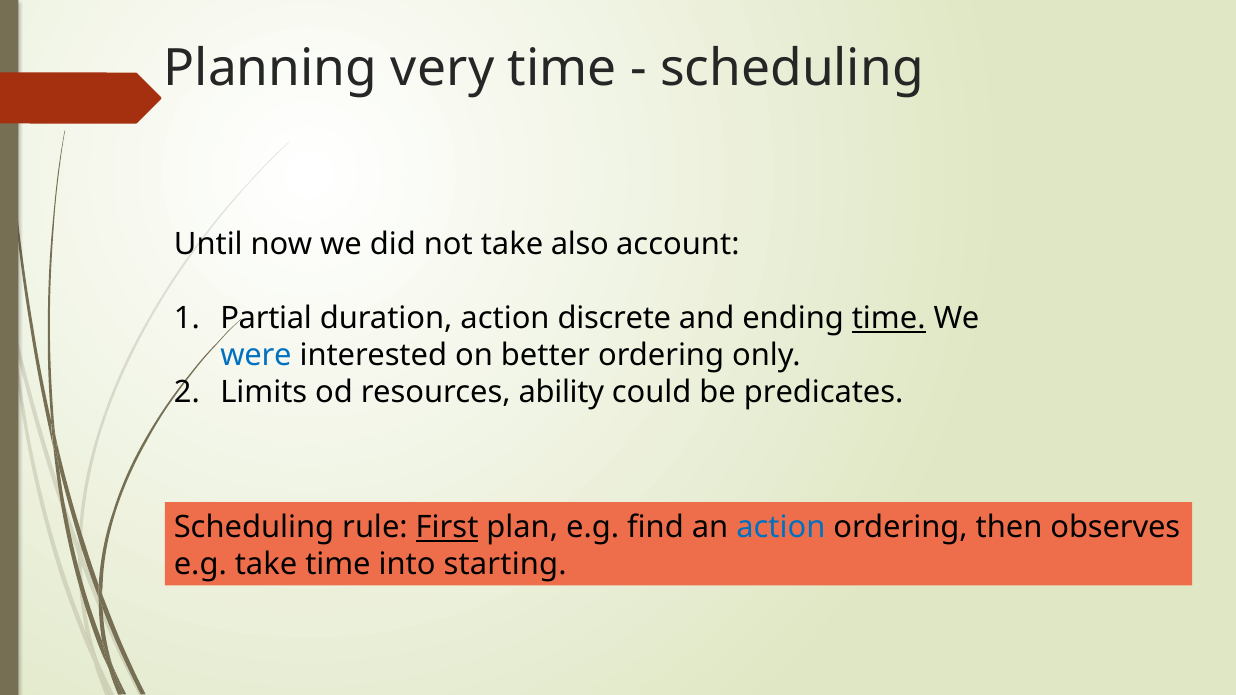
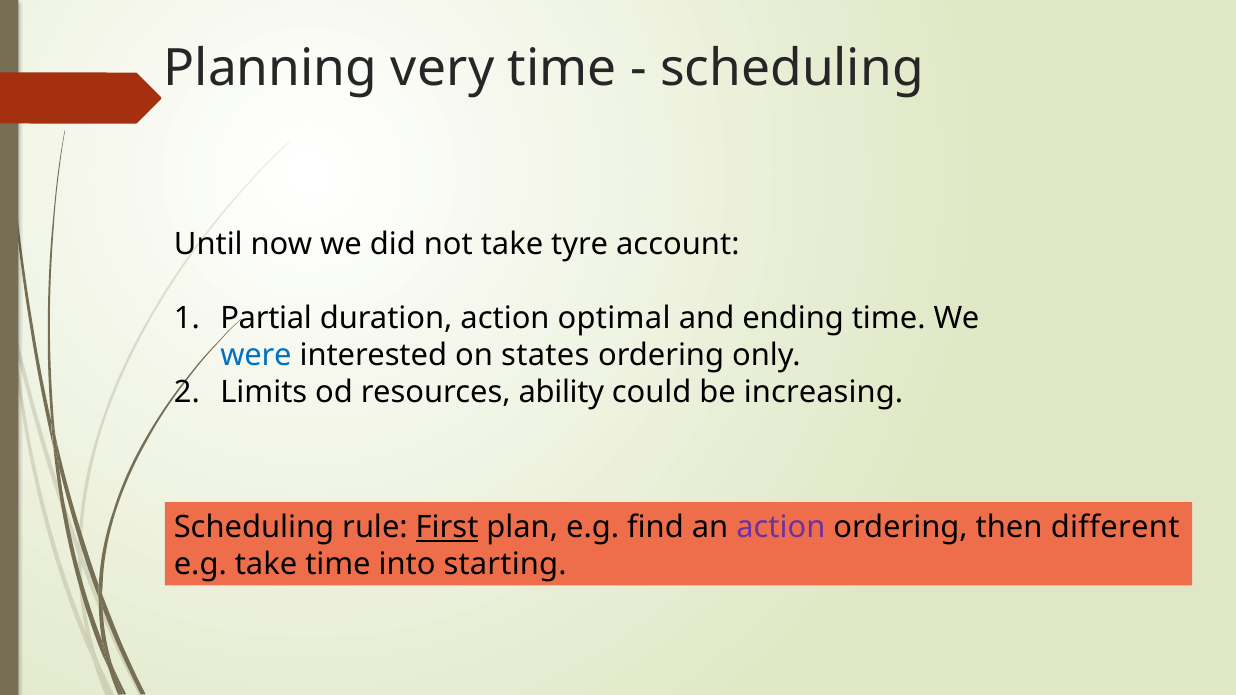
also: also -> tyre (580, 245)
discrete: discrete -> optimal (614, 319)
time underline: present -> none (889, 319)
better: better -> states (545, 356)
predicates: predicates -> increasing (824, 393)
action colour: blue -> purple (781, 528)
observes: observes -> different (1115, 528)
